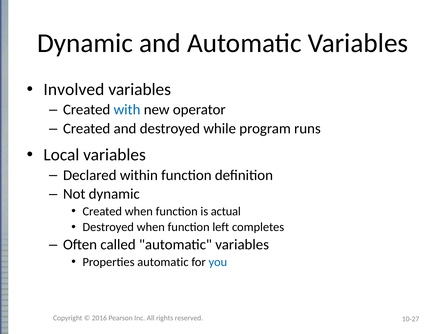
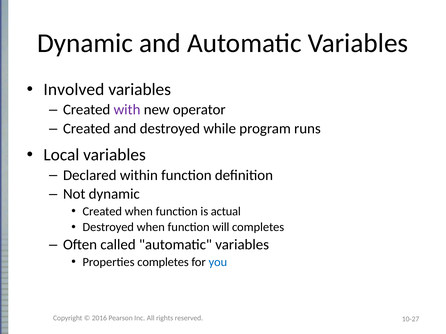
with colour: blue -> purple (127, 110)
left: left -> will (221, 227)
Properties automatic: automatic -> completes (163, 262)
